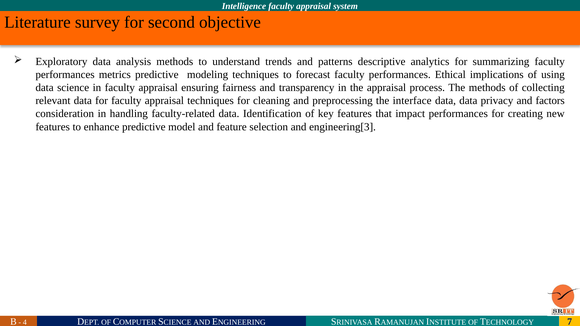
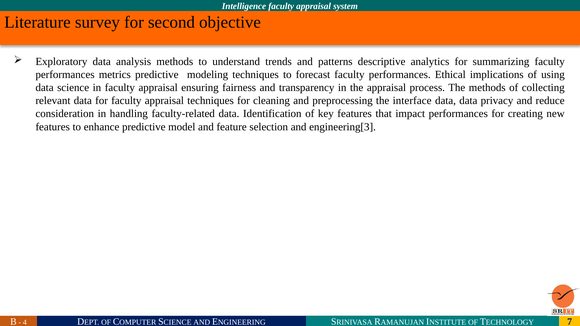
factors: factors -> reduce (550, 101)
